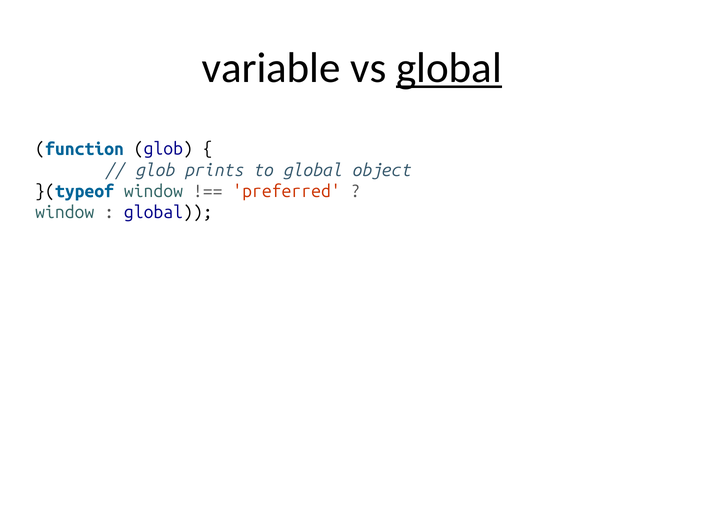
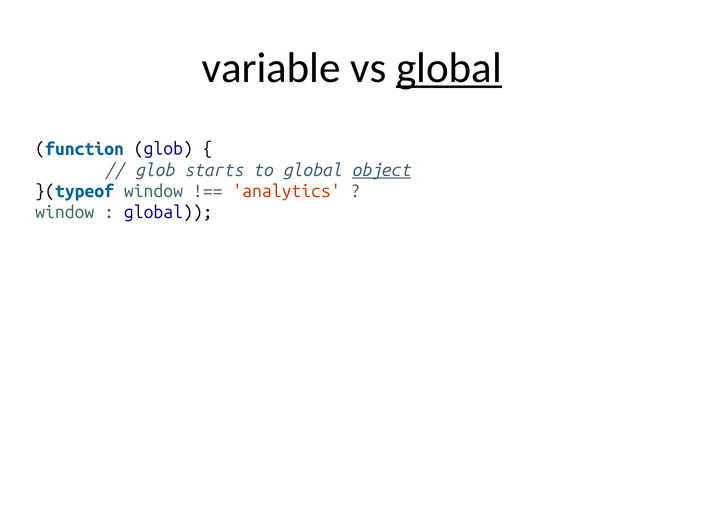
prints: prints -> starts (214, 170)
object underline: none -> present (381, 170)
preferred: preferred -> analytics (287, 191)
